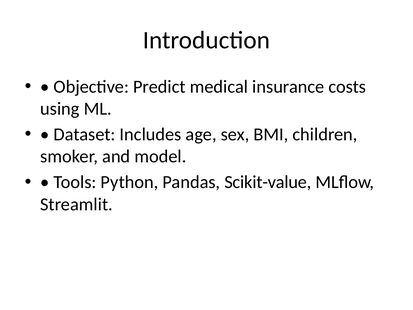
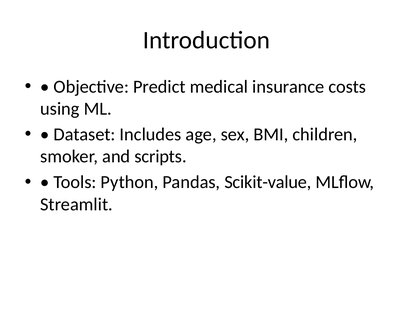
model: model -> scripts (161, 156)
